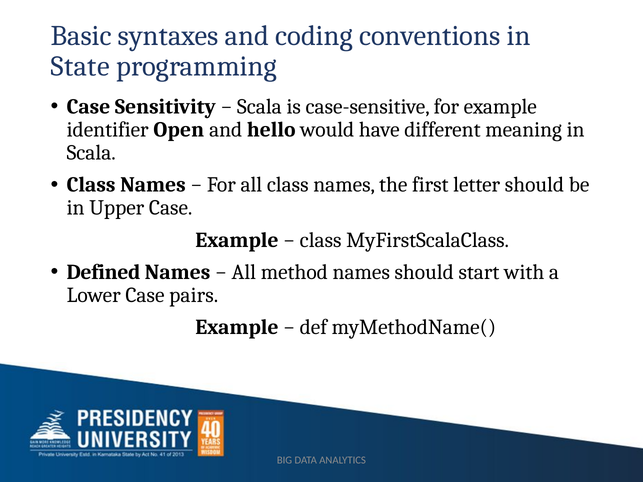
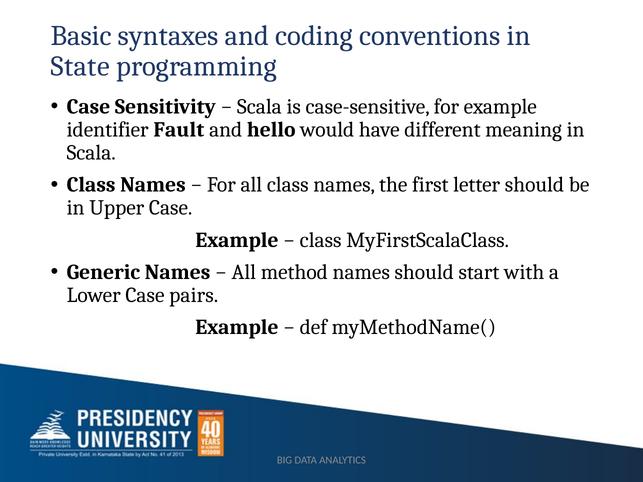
Open: Open -> Fault (179, 130)
Defined: Defined -> Generic (103, 272)
